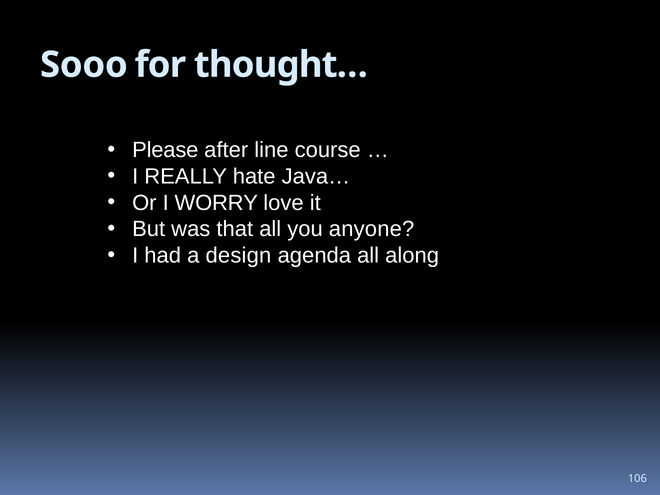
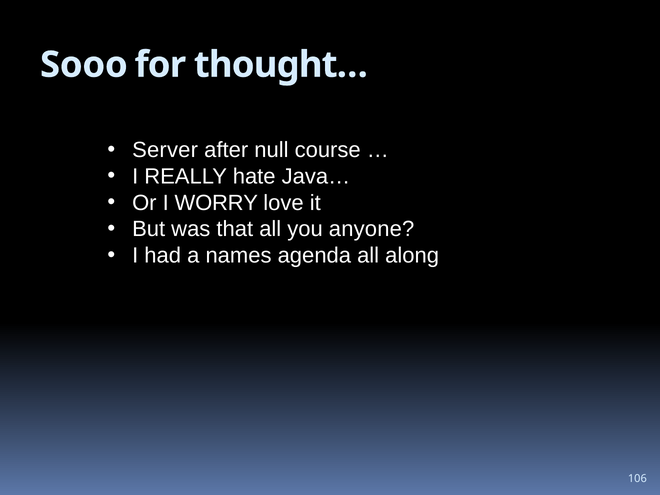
Please: Please -> Server (165, 150)
line: line -> null (271, 150)
design: design -> names (239, 256)
